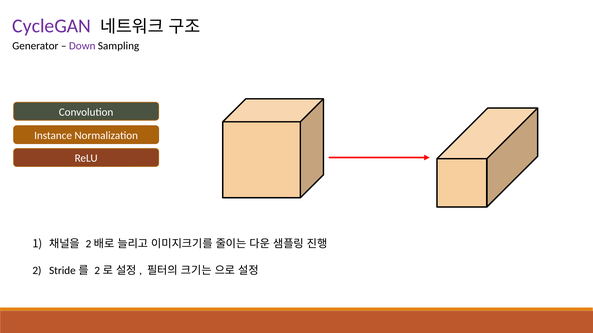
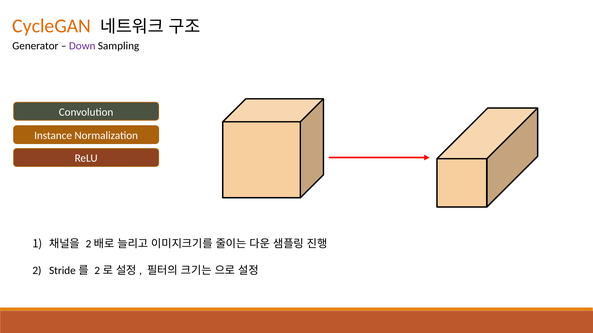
CycleGAN colour: purple -> orange (52, 26)
